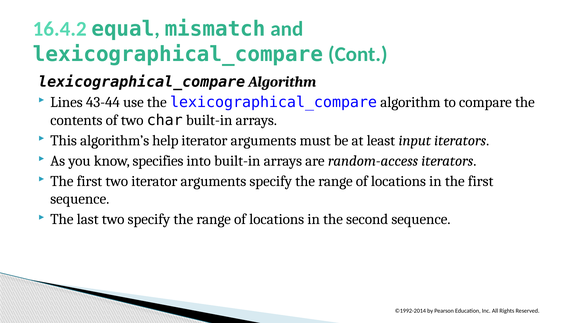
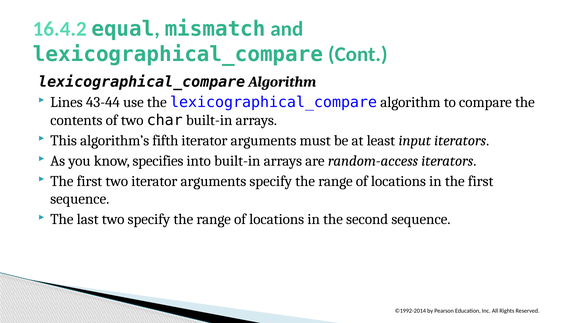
help: help -> fifth (165, 141)
